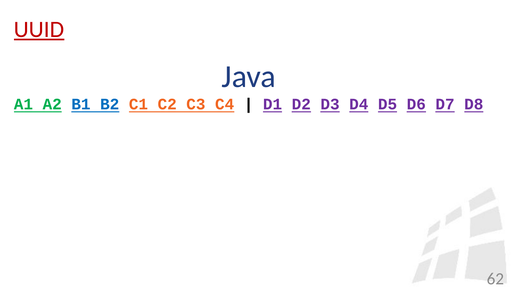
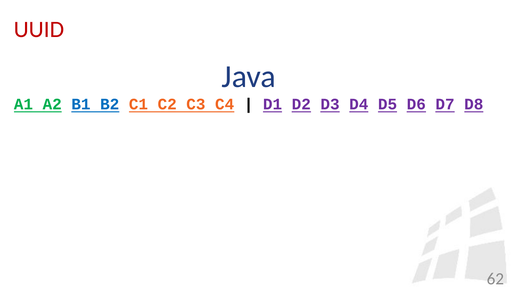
UUID underline: present -> none (39, 29)
